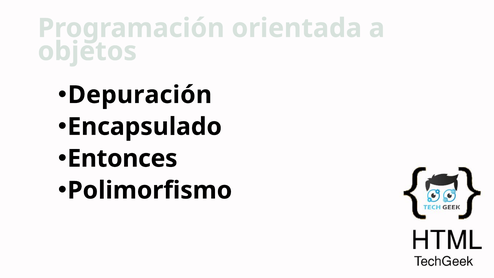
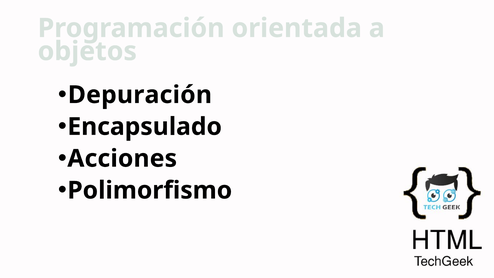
Entonces: Entonces -> Acciones (122, 158)
